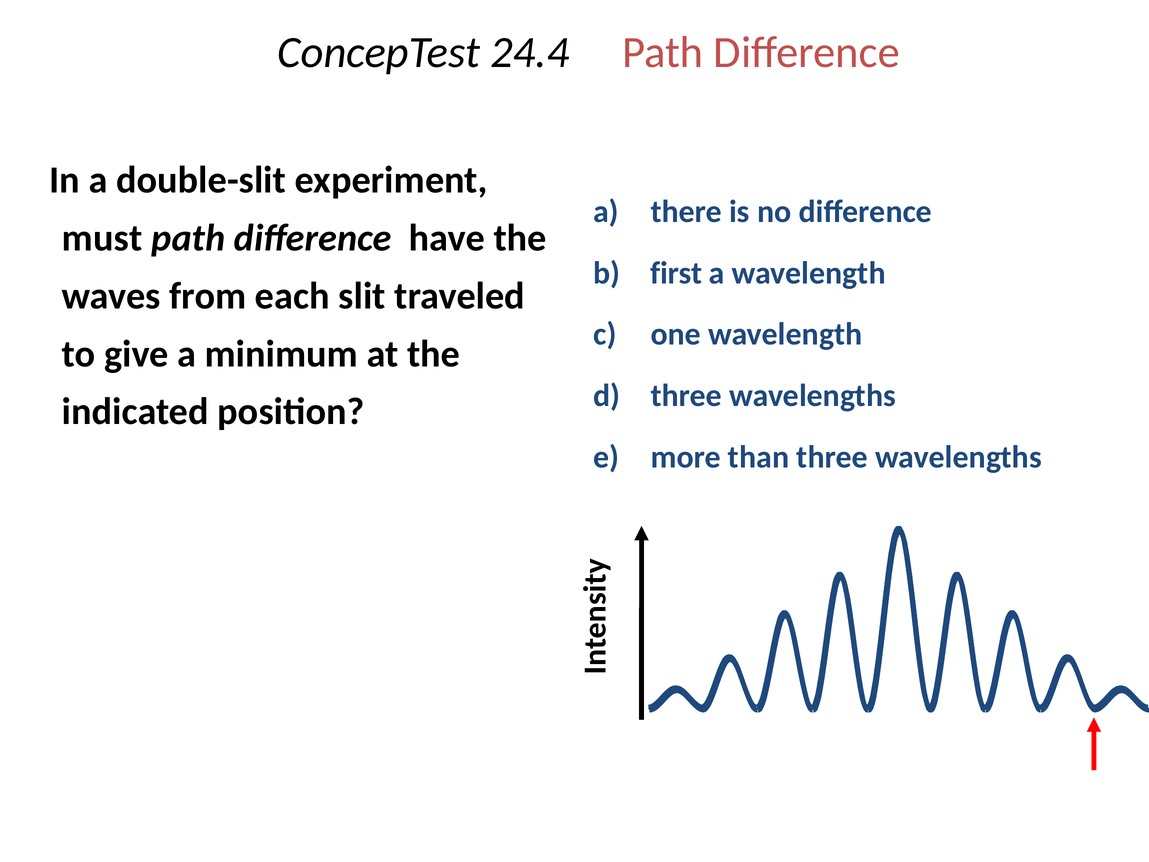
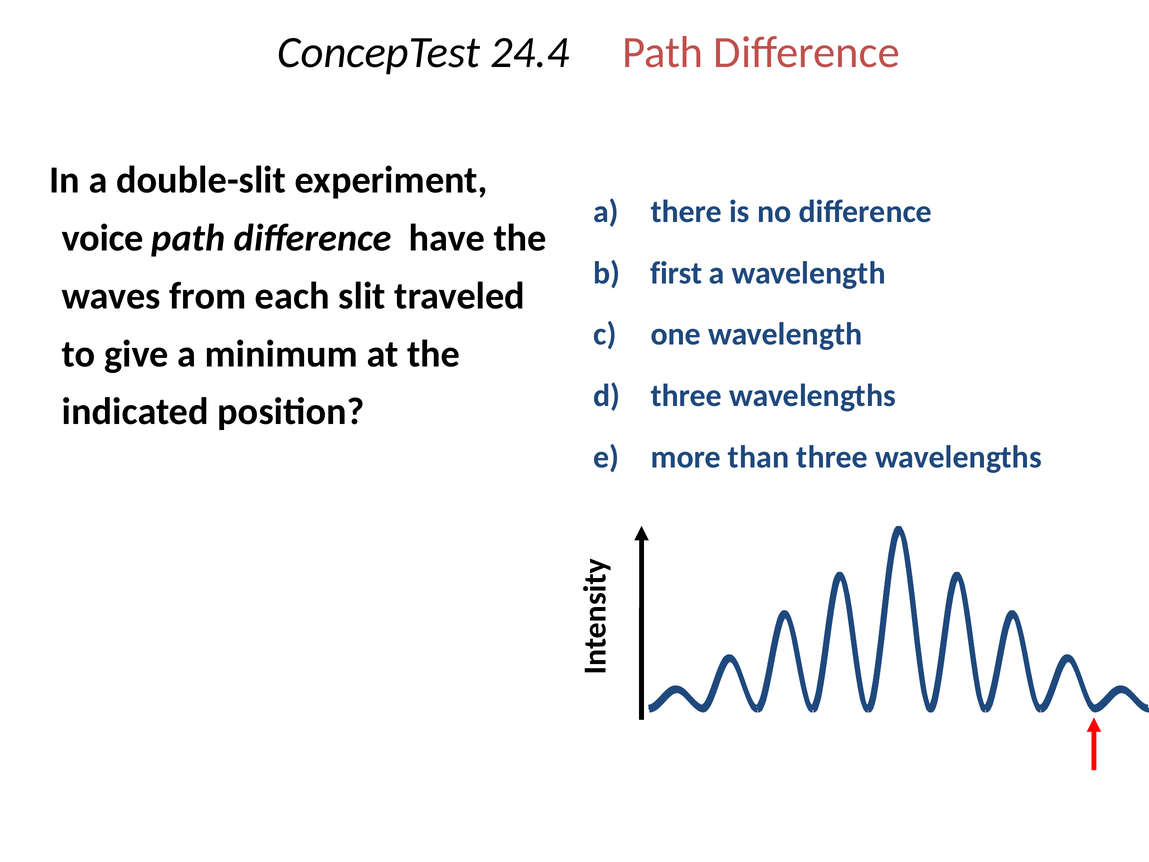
must: must -> voice (103, 238)
